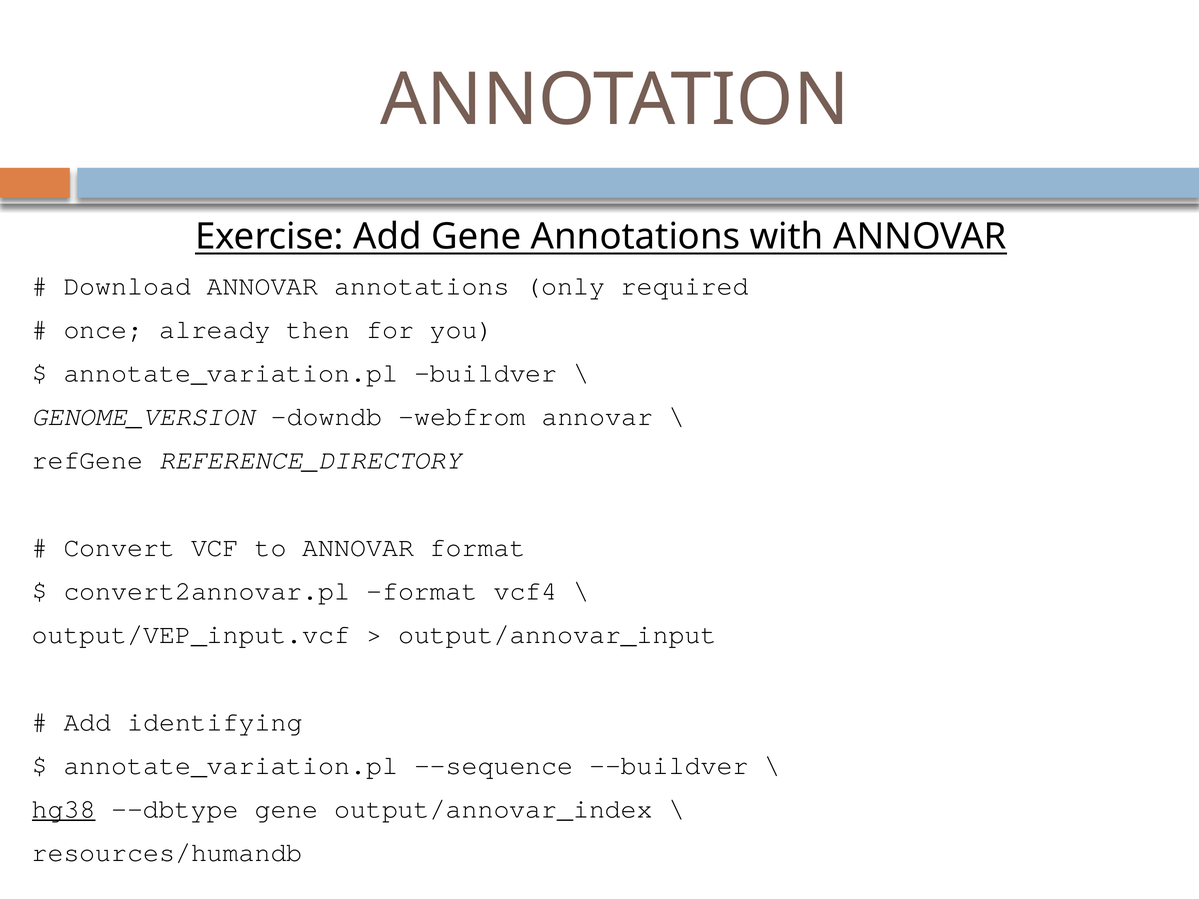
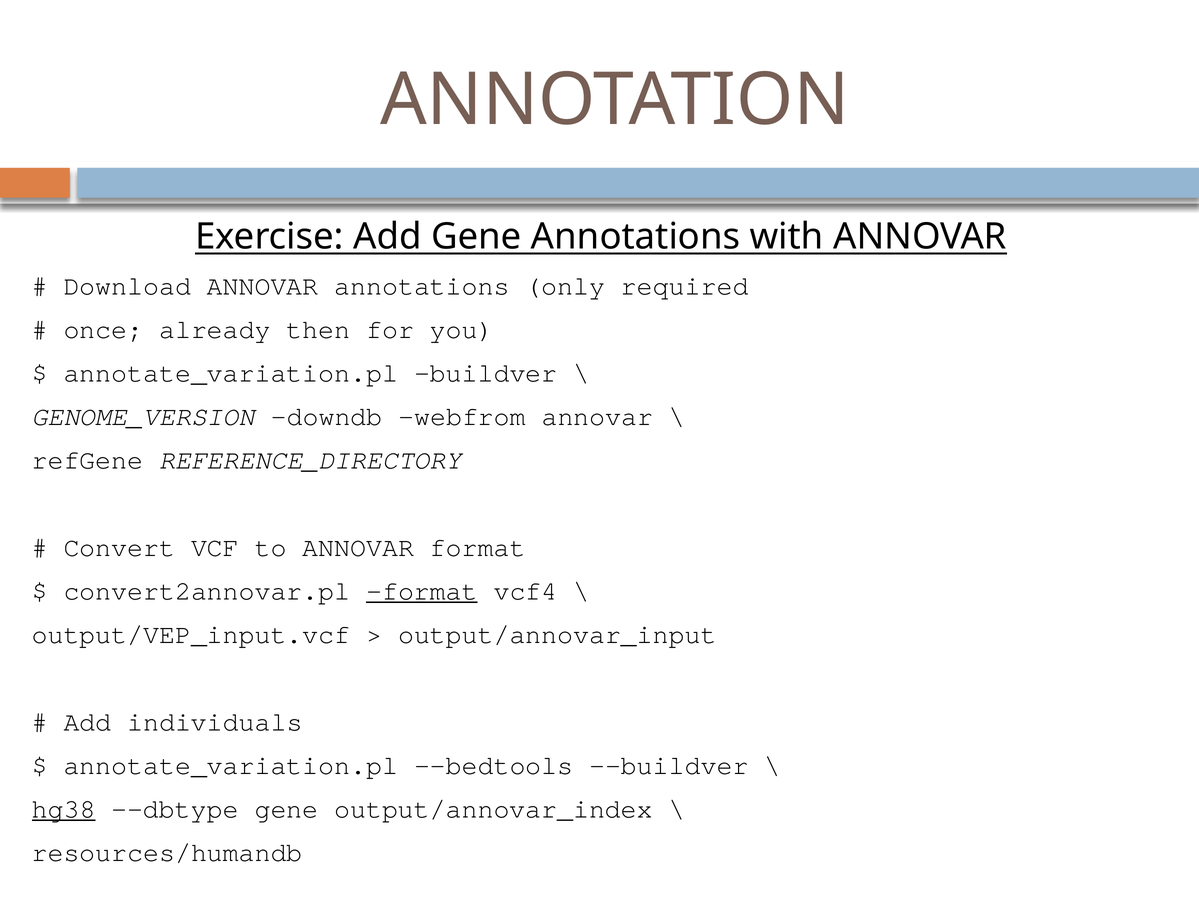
format underline: none -> present (422, 591)
identifying: identifying -> individuals (215, 722)
--sequence: --sequence -> --bedtools (494, 766)
